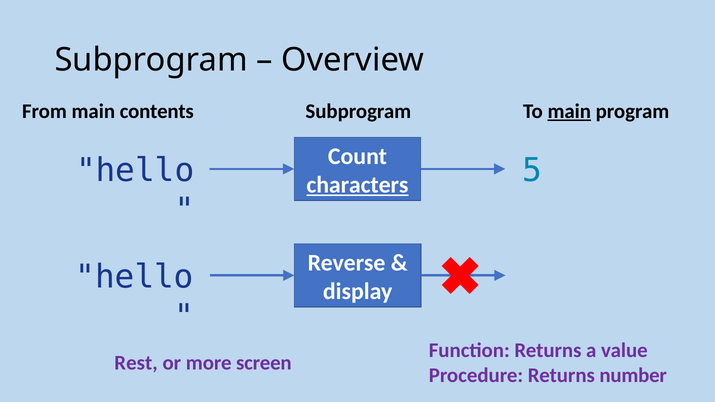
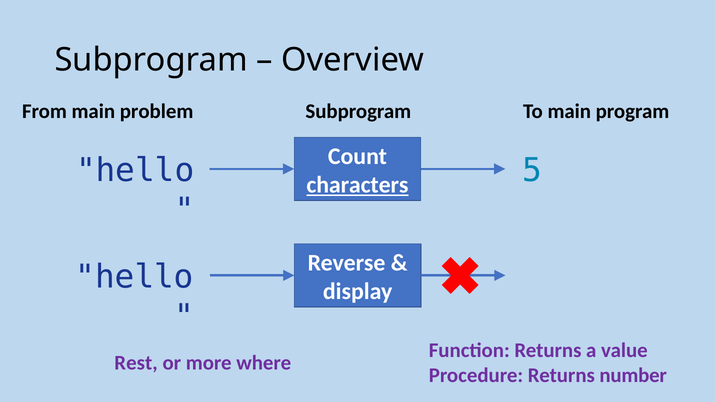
contents: contents -> problem (157, 111)
main underline: present -> none (569, 111)
screen: screen -> where (264, 363)
